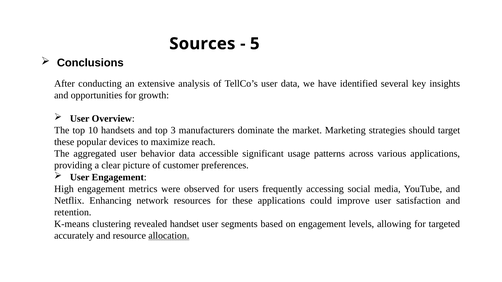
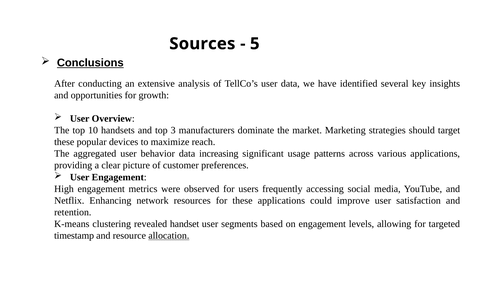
Conclusions underline: none -> present (90, 63)
accessible: accessible -> increasing (219, 154)
accurately: accurately -> timestamp (74, 236)
